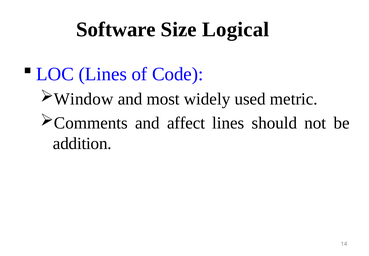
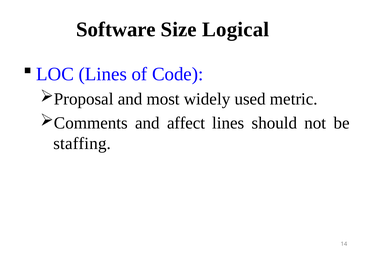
Window: Window -> Proposal (84, 99)
addition: addition -> staffing (82, 143)
